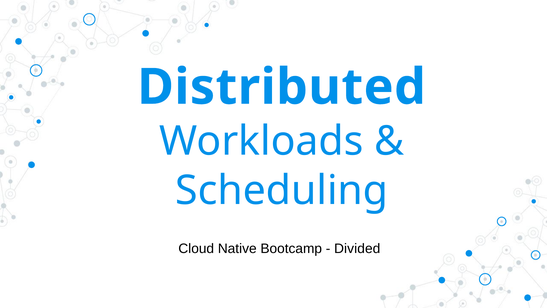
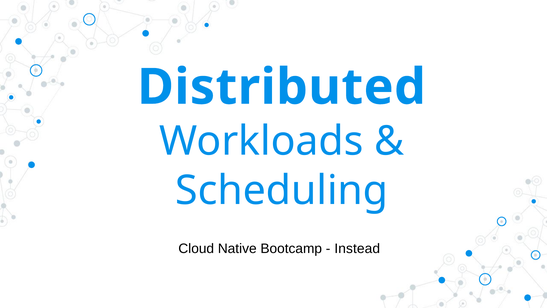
Divided: Divided -> Instead (357, 248)
